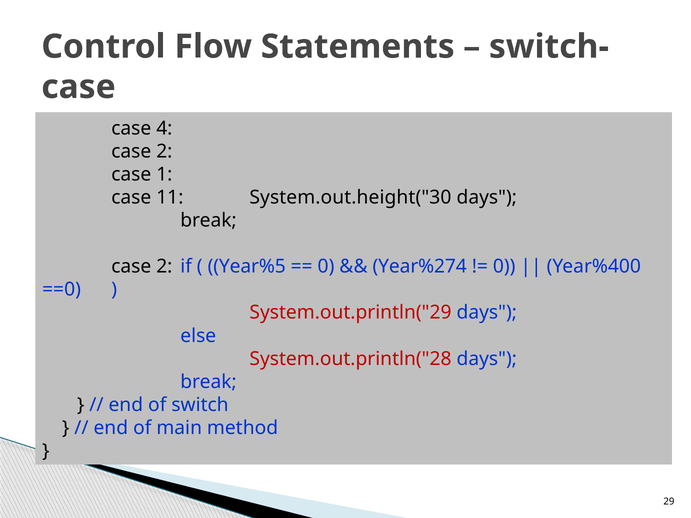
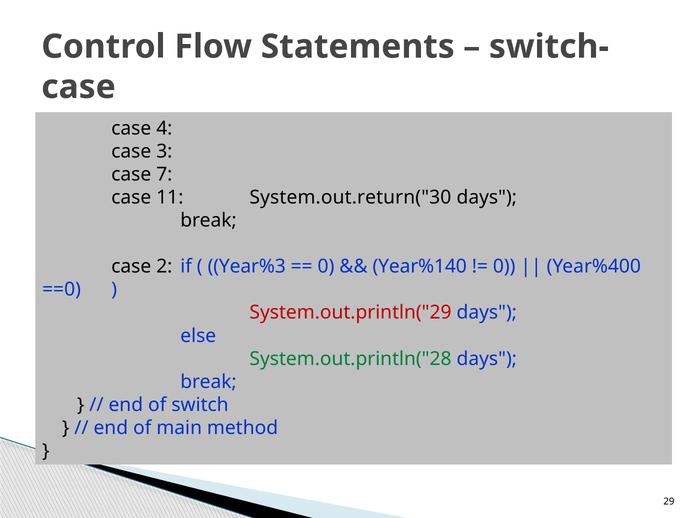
2: 2 -> 3 (164, 152)
1: 1 -> 7 (164, 175)
System.out.height("30: System.out.height("30 -> System.out.return("30 (350, 198)
Year%5: Year%5 -> Year%3 (247, 267)
Year%274: Year%274 -> Year%140 (420, 267)
System.out.println("28 colour: red -> green (350, 359)
